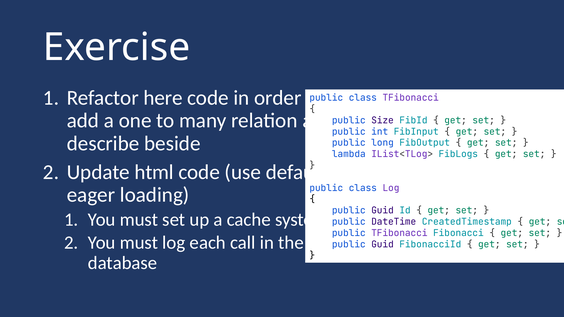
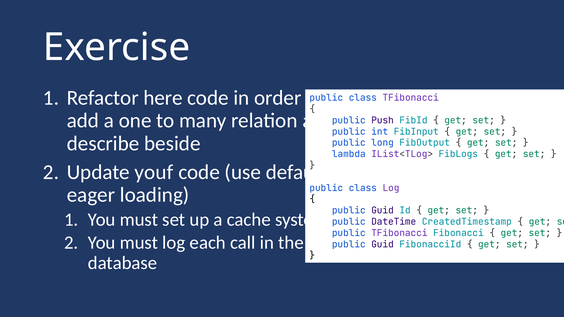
Size: Size -> Push (383, 120)
html: html -> youf (154, 172)
